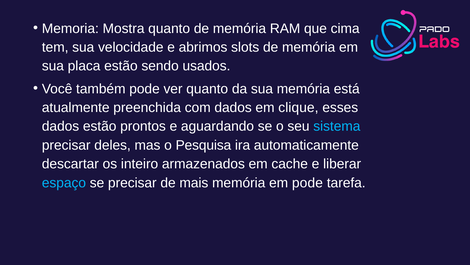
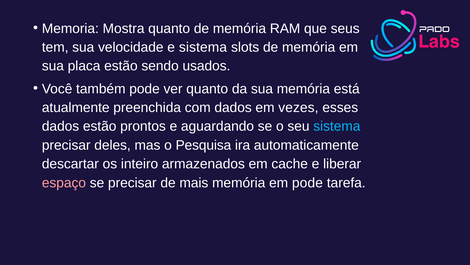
cima: cima -> seus (345, 28)
e abrimos: abrimos -> sistema (203, 47)
clique: clique -> vezes (298, 107)
espaço colour: light blue -> pink (64, 182)
